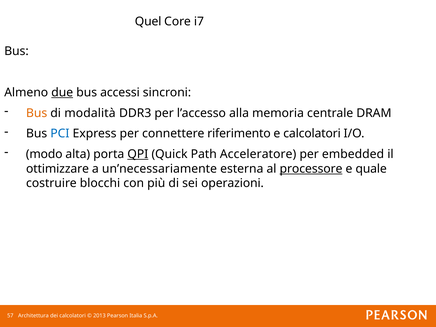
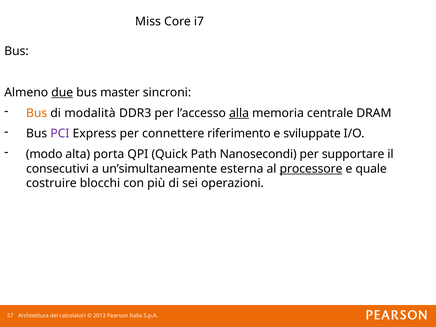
Quel: Quel -> Miss (148, 22)
accessi: accessi -> master (120, 92)
alla underline: none -> present (239, 113)
PCI colour: blue -> purple (60, 134)
e calcolatori: calcolatori -> sviluppate (312, 134)
QPI underline: present -> none (138, 154)
Acceleratore: Acceleratore -> Nanosecondi (258, 154)
embedded: embedded -> supportare (353, 154)
ottimizzare: ottimizzare -> consecutivi (57, 169)
un’necessariamente: un’necessariamente -> un’simultaneamente (160, 169)
